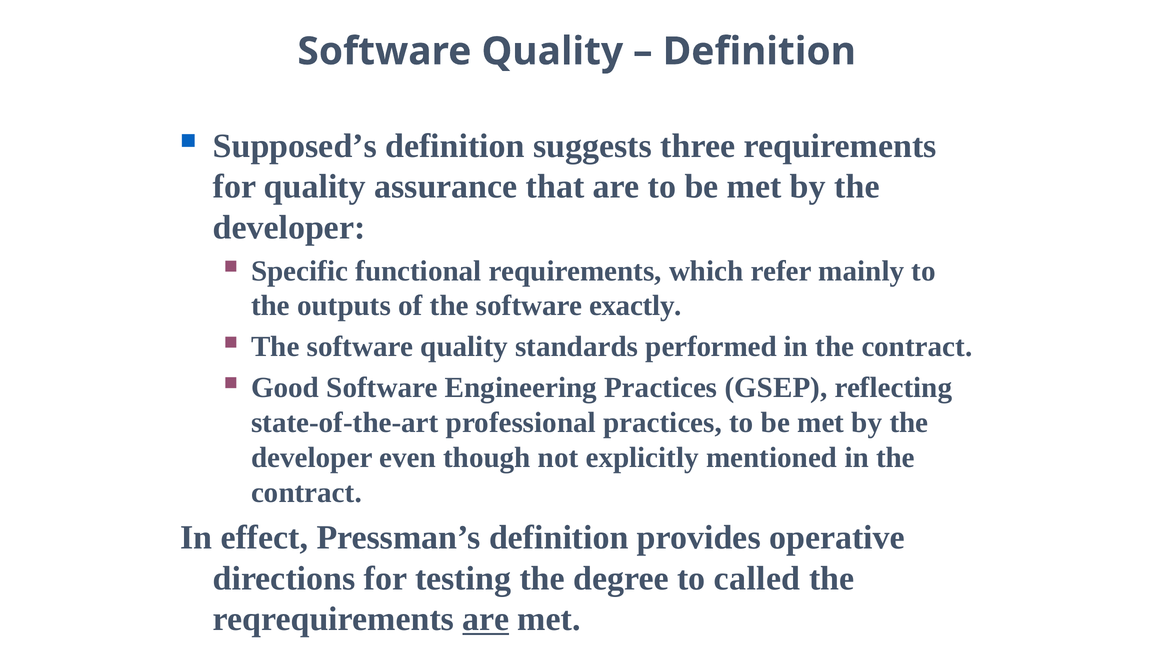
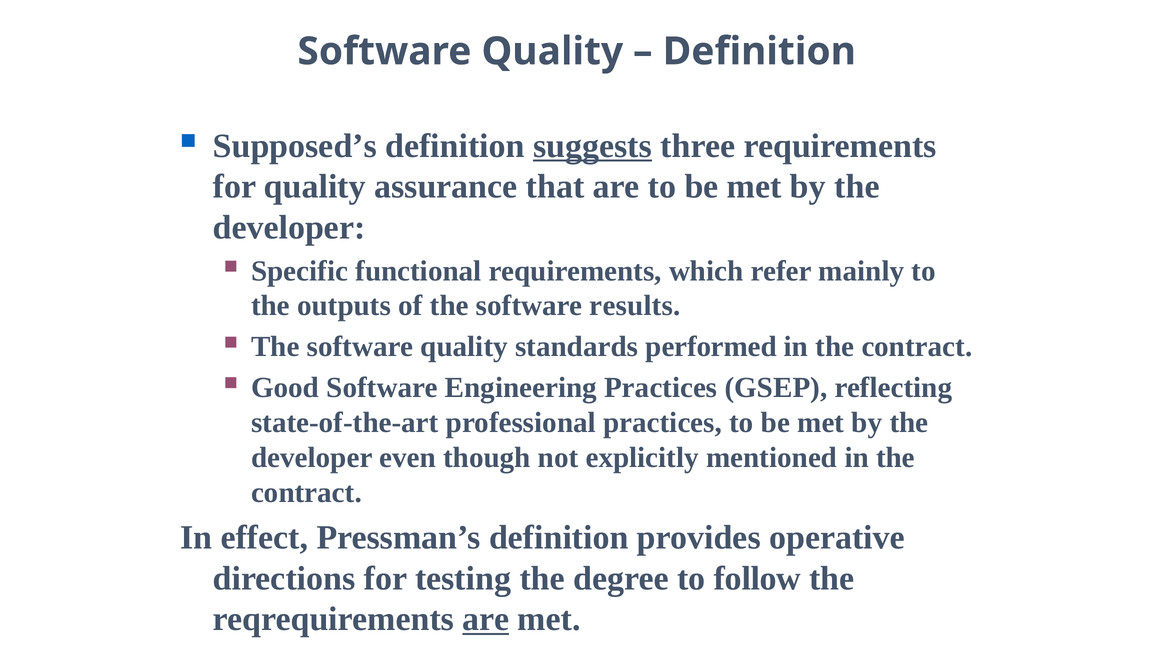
suggests underline: none -> present (593, 146)
exactly: exactly -> results (635, 306)
called: called -> follow (757, 578)
